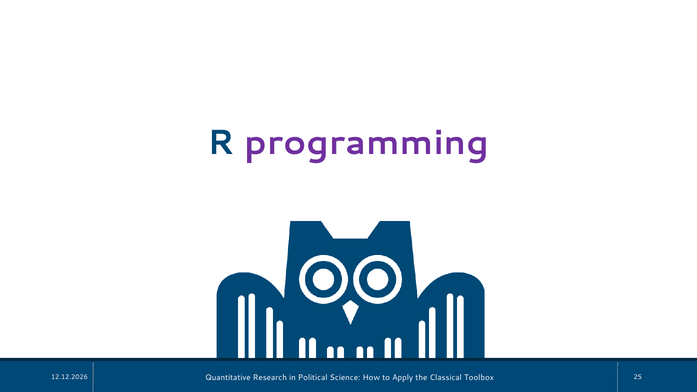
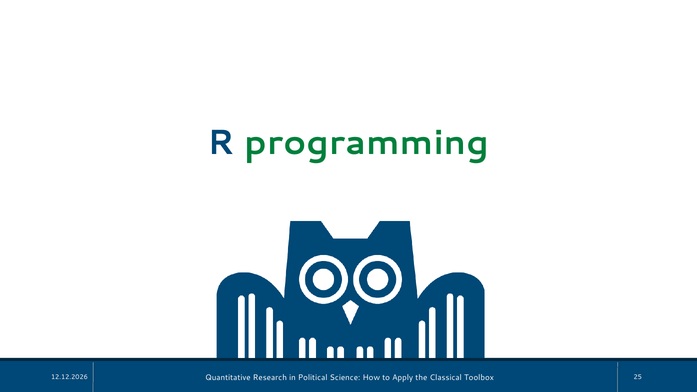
programming colour: purple -> green (367, 143)
